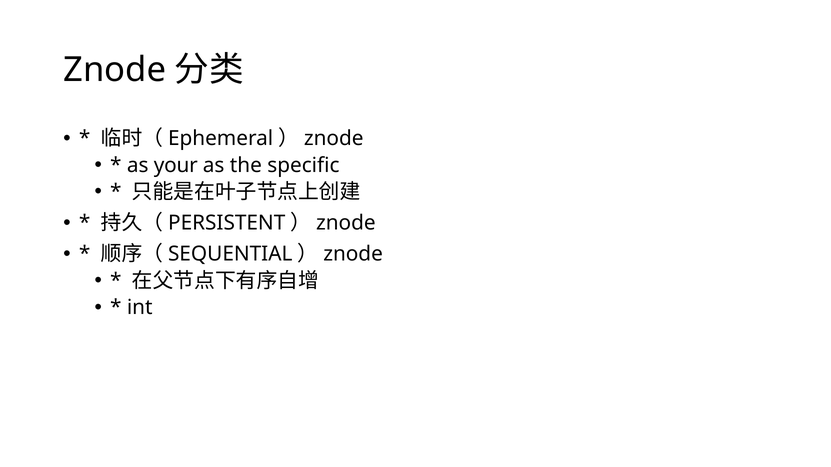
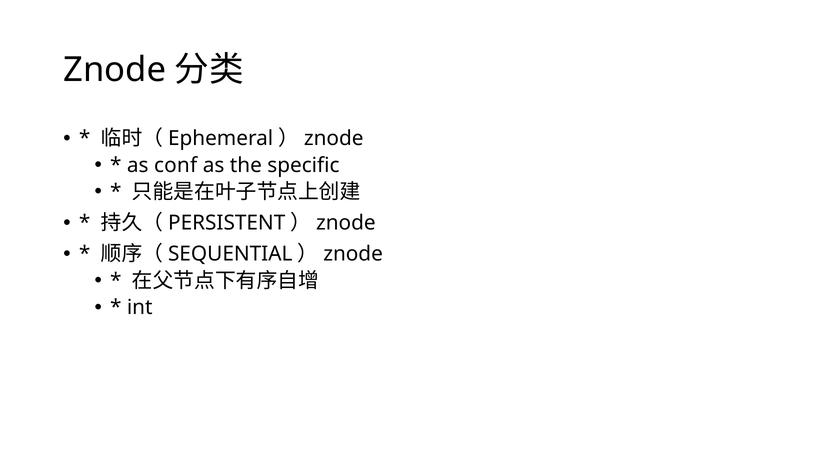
your: your -> conf (176, 165)
